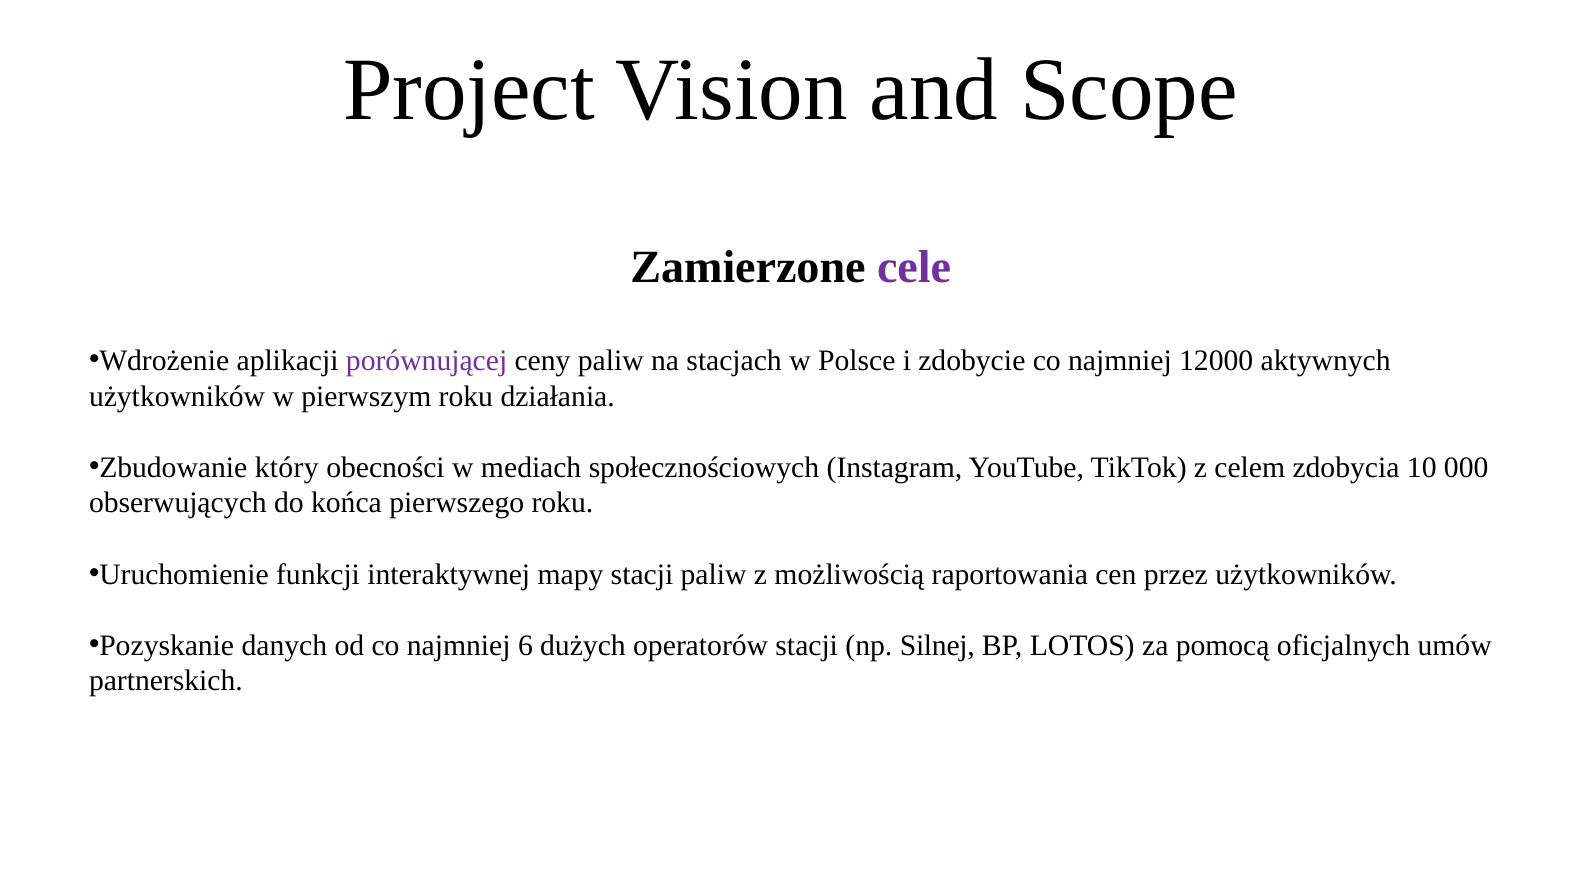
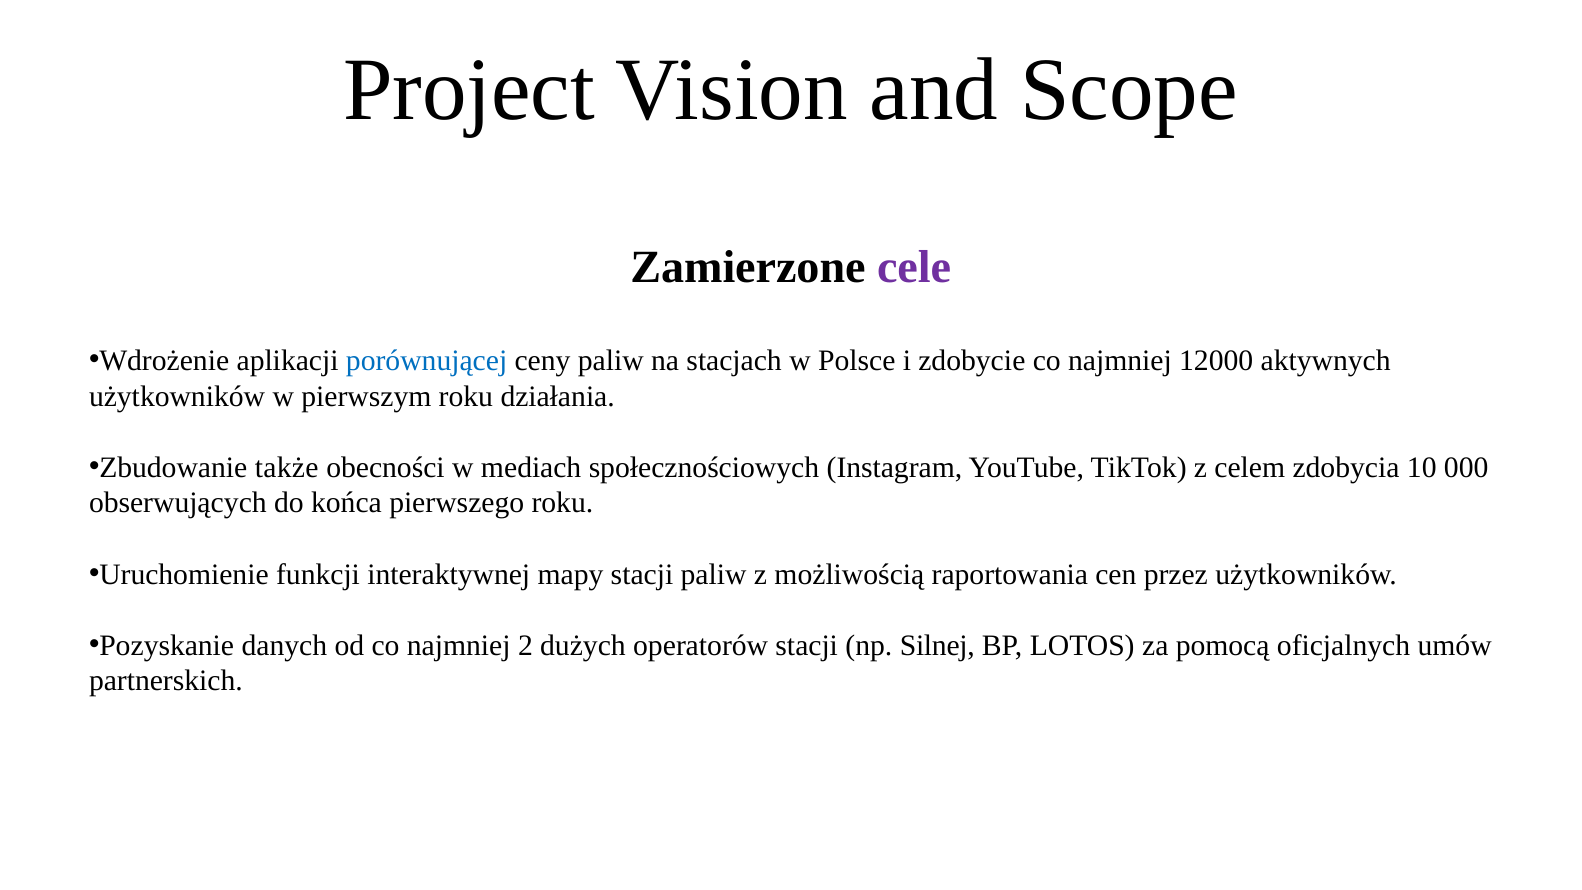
porównującej colour: purple -> blue (427, 361)
który: który -> także (287, 467)
6: 6 -> 2 (525, 645)
